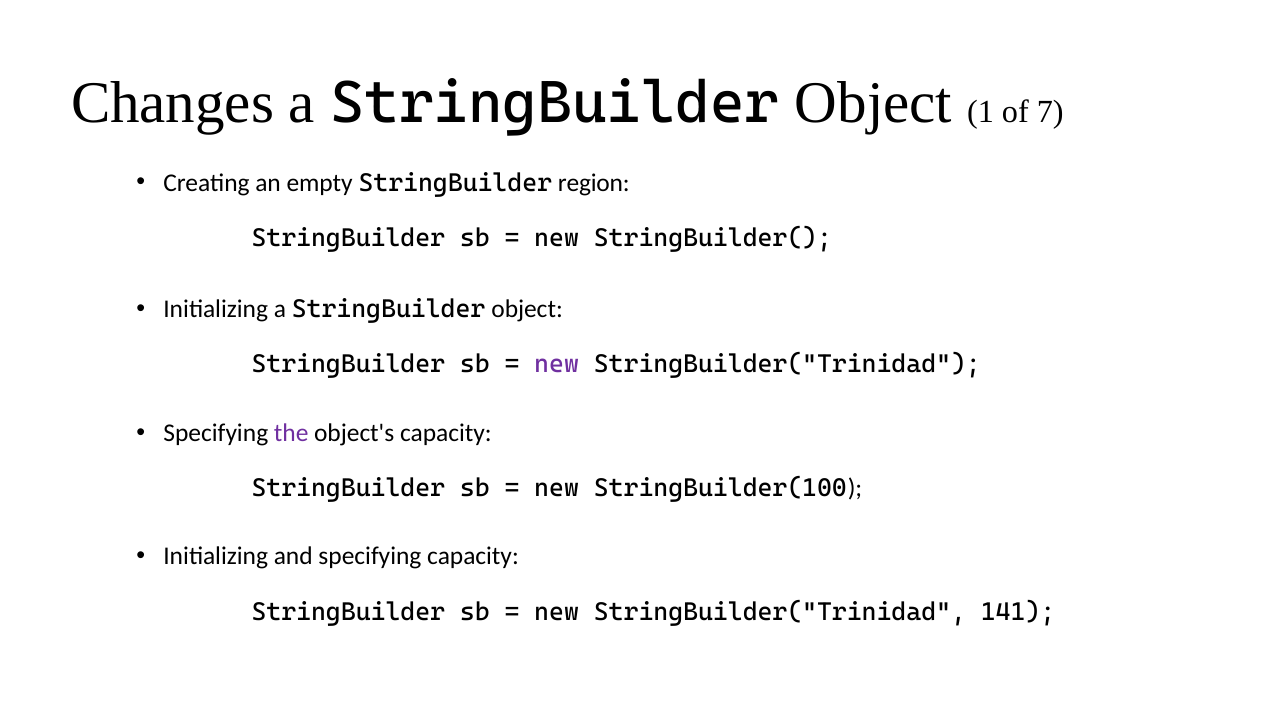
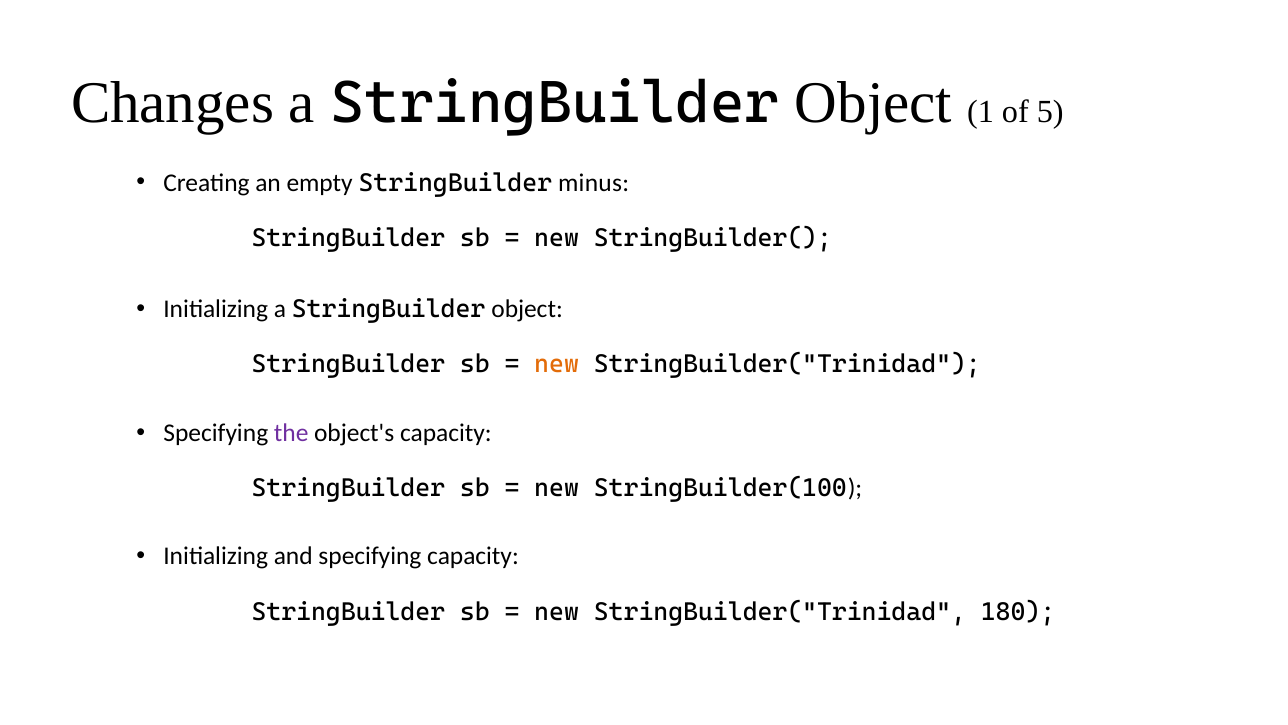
7: 7 -> 5 (1050, 112)
region: region -> minus (594, 182)
new colour: purple -> orange (557, 364)
141: 141 -> 180 (1018, 611)
